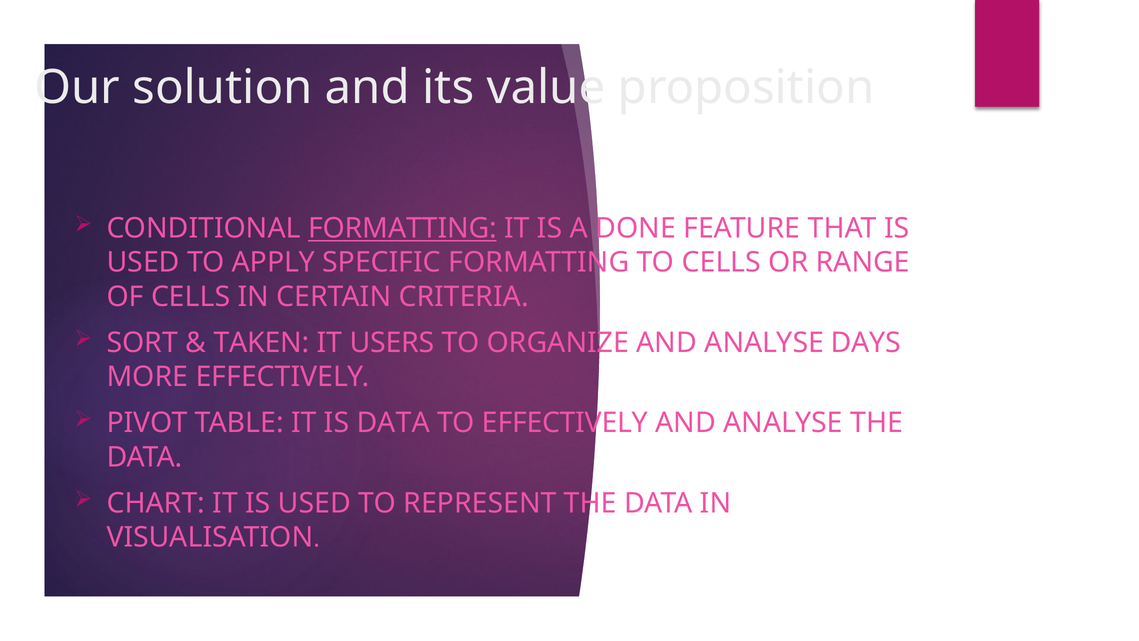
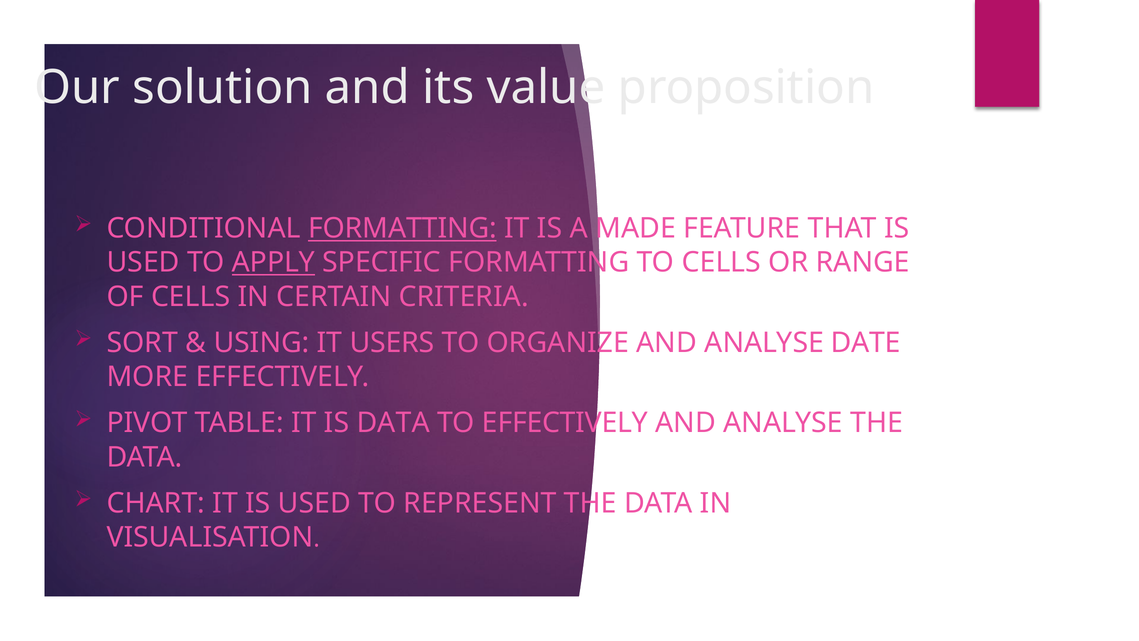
DONE: DONE -> MADE (636, 228)
APPLY underline: none -> present (273, 262)
TAKEN: TAKEN -> USING (261, 343)
DAYS: DAYS -> DATE (866, 343)
